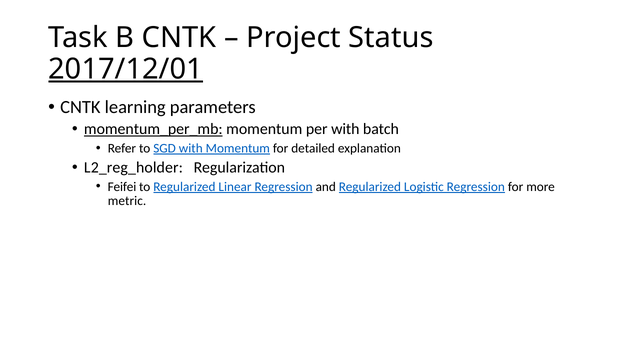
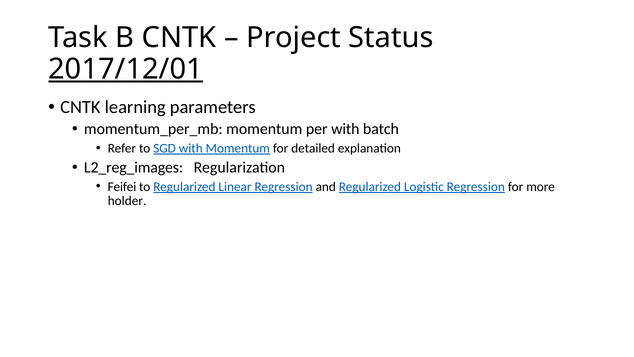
momentum_per_mb underline: present -> none (153, 129)
L2_reg_holder: L2_reg_holder -> L2_reg_images (134, 167)
metric: metric -> holder (127, 201)
